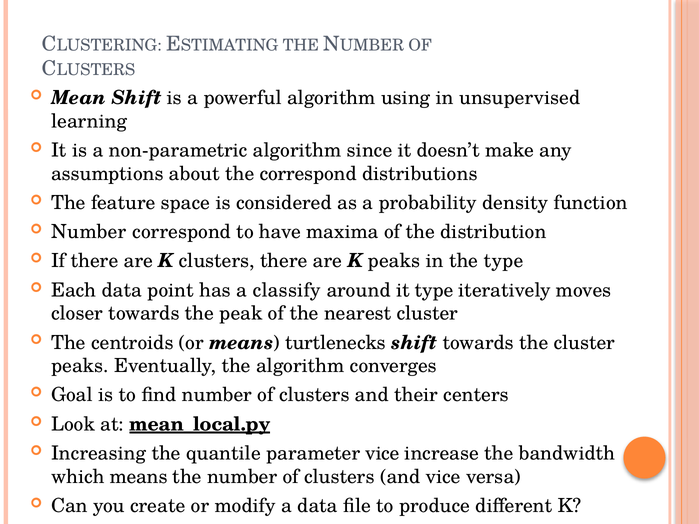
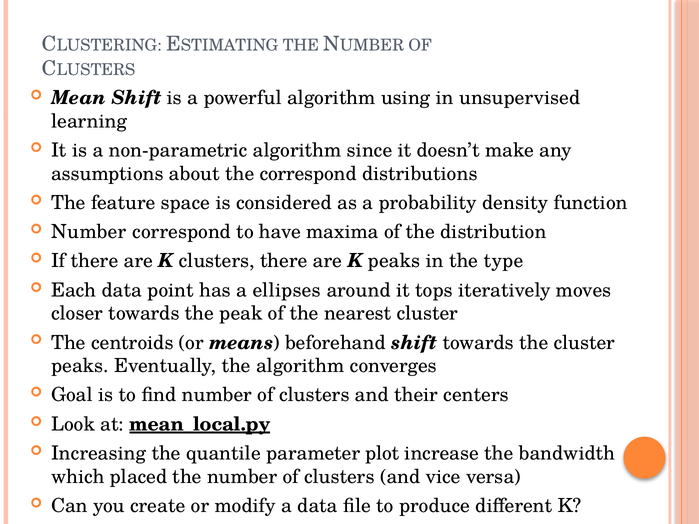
classify: classify -> ellipses (287, 290)
it type: type -> tops (434, 290)
turtlenecks: turtlenecks -> beforehand (335, 343)
parameter vice: vice -> plot (382, 454)
which means: means -> placed (139, 477)
